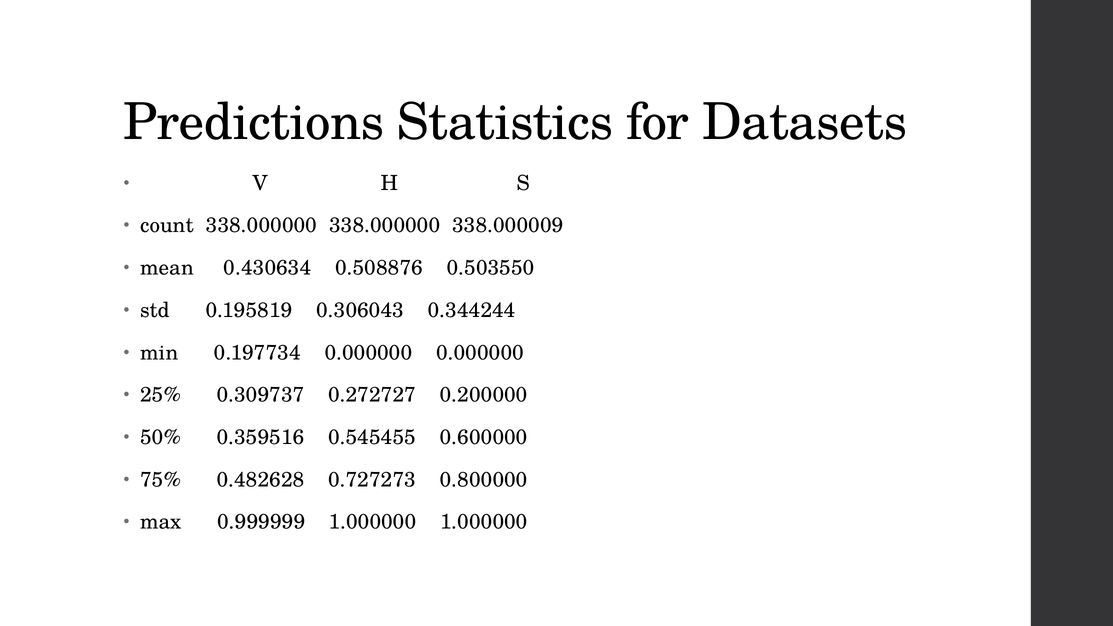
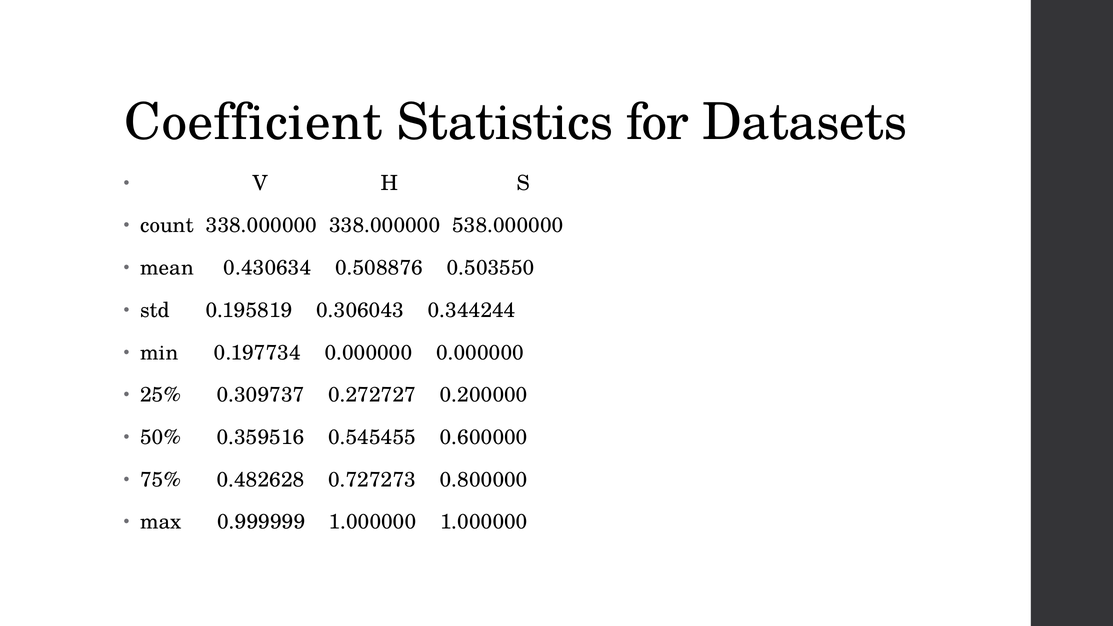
Predictions: Predictions -> Coefficient (253, 122)
338.000009: 338.000009 -> 538.000000 (508, 226)
